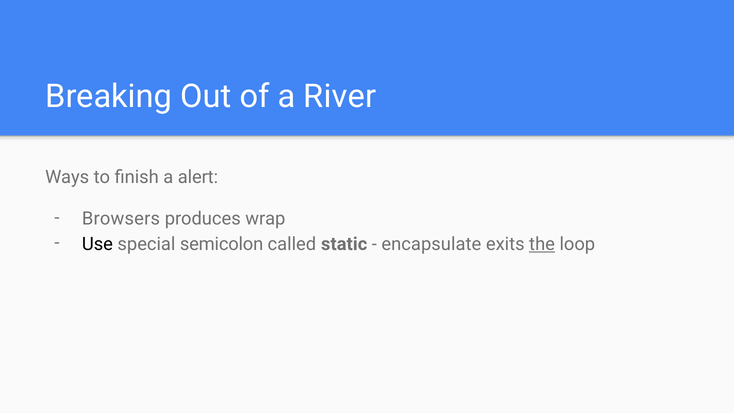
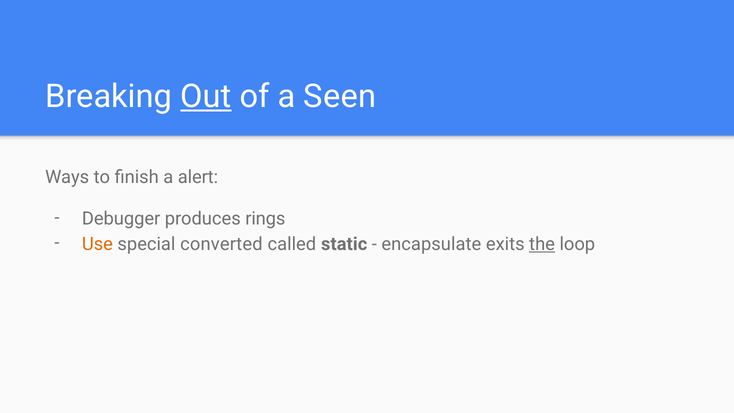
Out underline: none -> present (206, 96)
River: River -> Seen (340, 96)
Browsers: Browsers -> Debugger (121, 219)
wrap: wrap -> rings (265, 219)
Use colour: black -> orange (97, 244)
semicolon: semicolon -> converted (221, 244)
